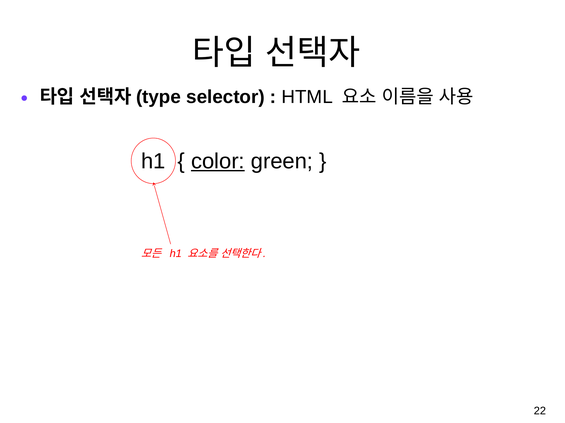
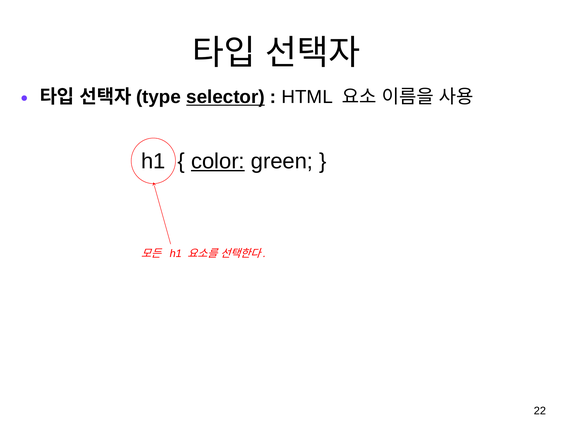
selector underline: none -> present (225, 97)
